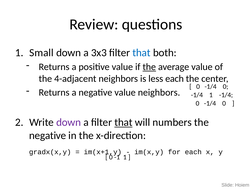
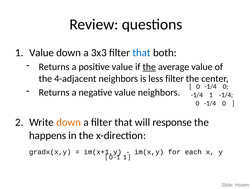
1 Small: Small -> Value (42, 53)
less each: each -> filter (175, 79)
down colour: purple -> orange (69, 122)
that underline: present -> none (123, 122)
numbers: numbers -> response (172, 122)
negative: negative -> happens (48, 135)
